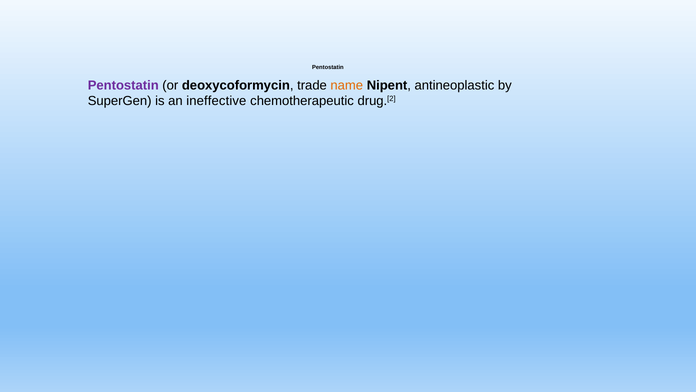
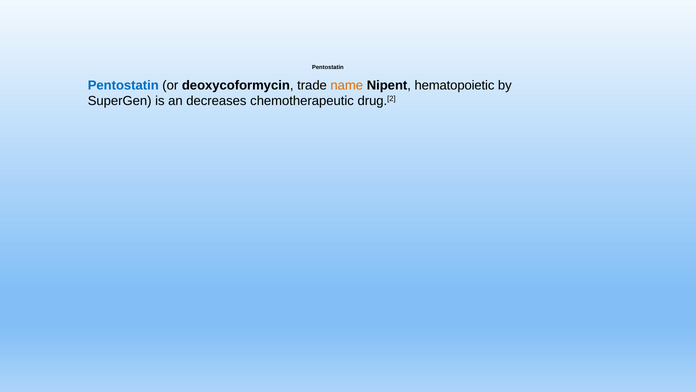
Pentostatin colour: purple -> blue (123, 85)
antineoplastic: antineoplastic -> hematopoietic (454, 85)
ineffective: ineffective -> decreases (216, 101)
